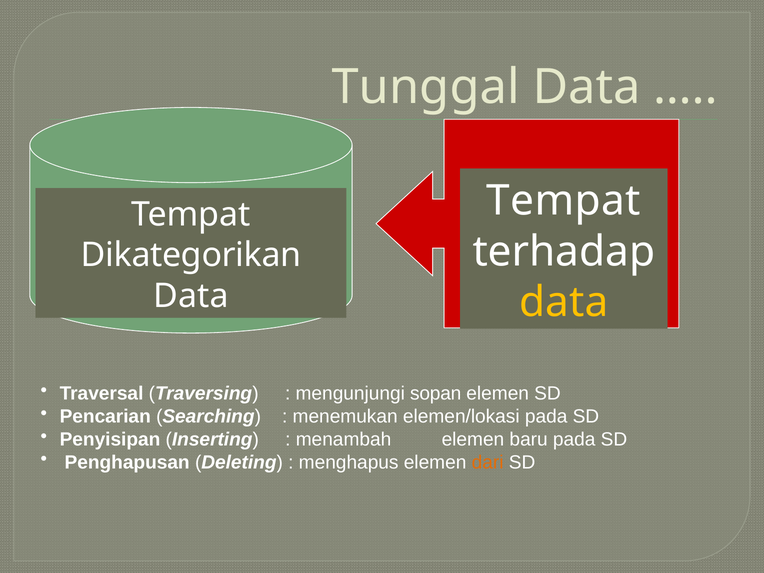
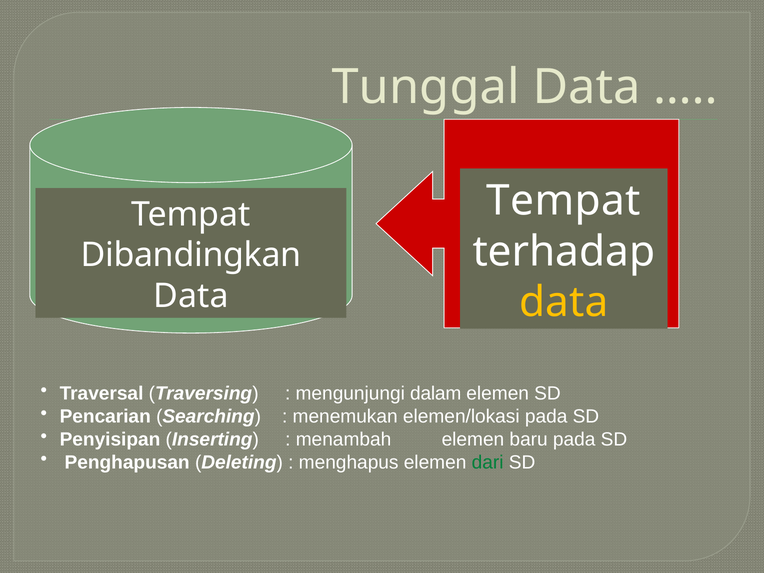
Dikategorikan: Dikategorikan -> Dibandingkan (191, 255)
sopan: sopan -> dalam (436, 394)
dari colour: orange -> green (488, 462)
